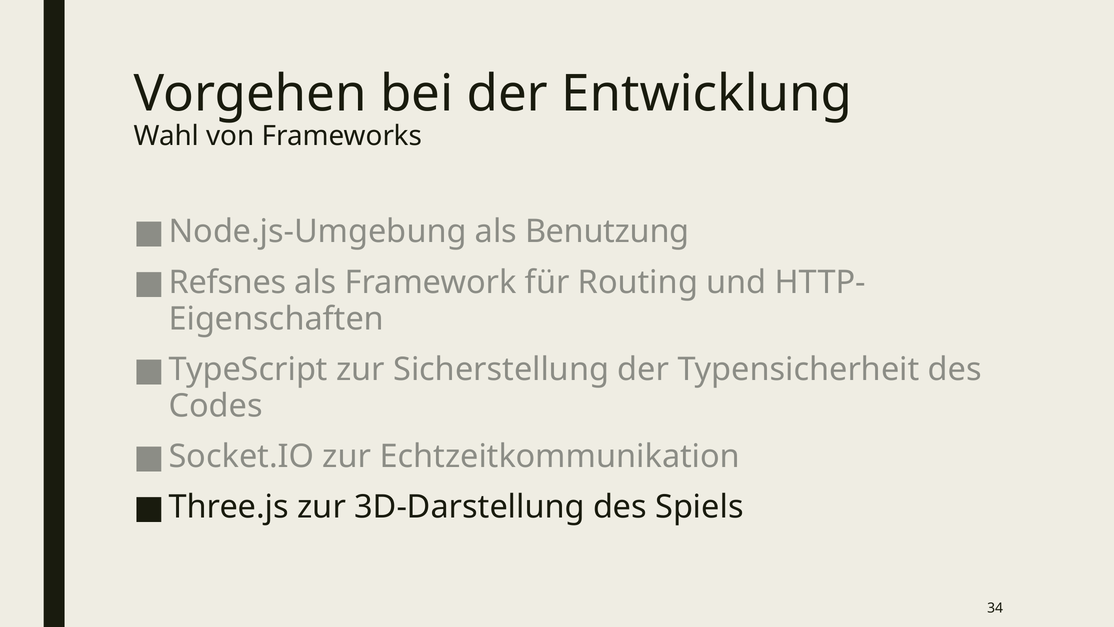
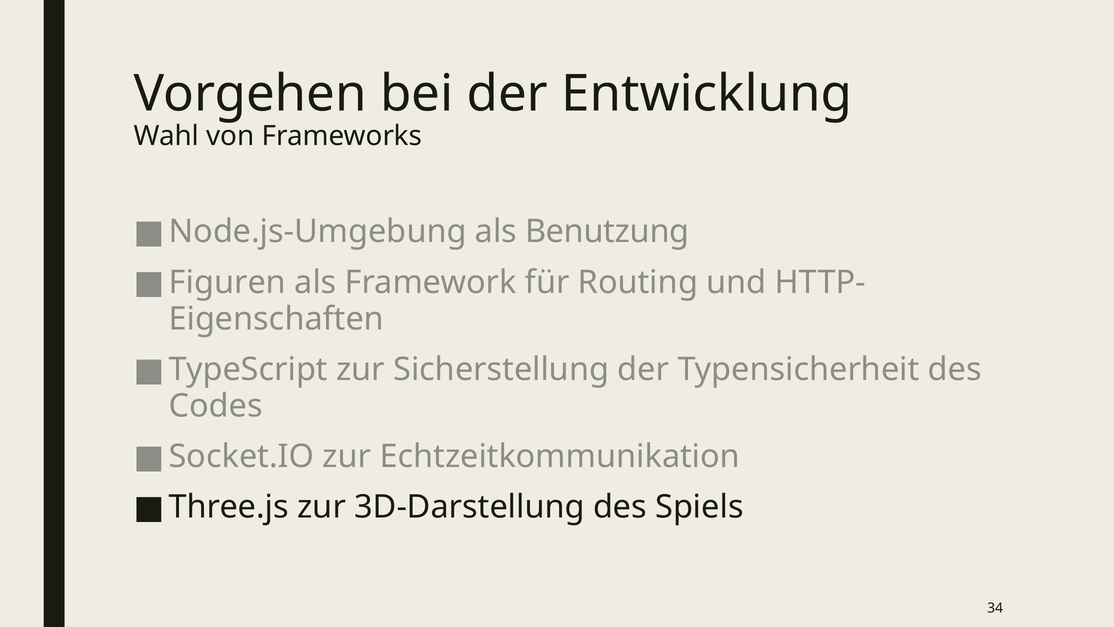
Refsnes: Refsnes -> Figuren (227, 282)
